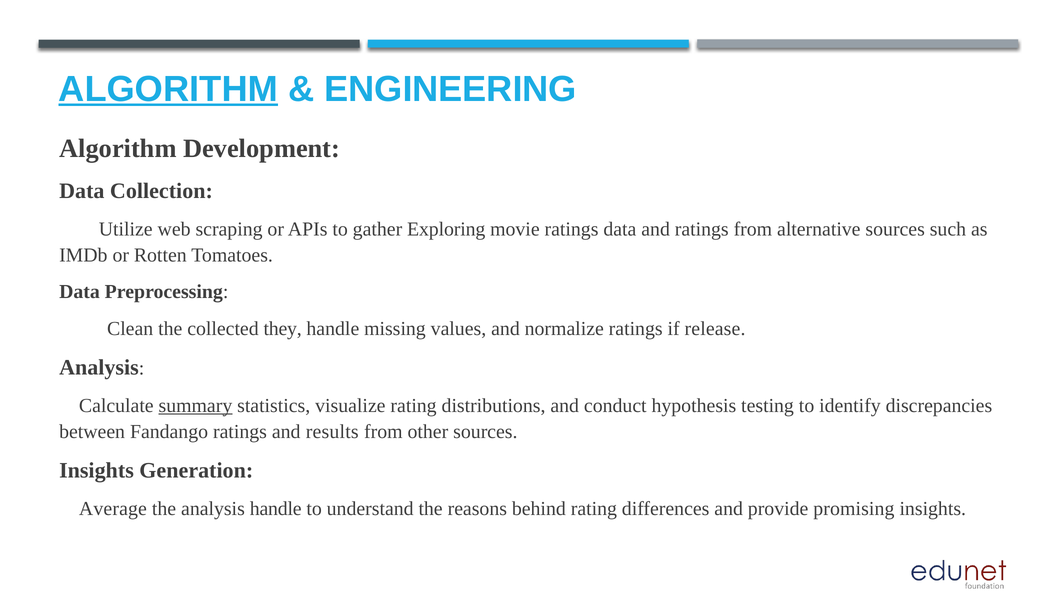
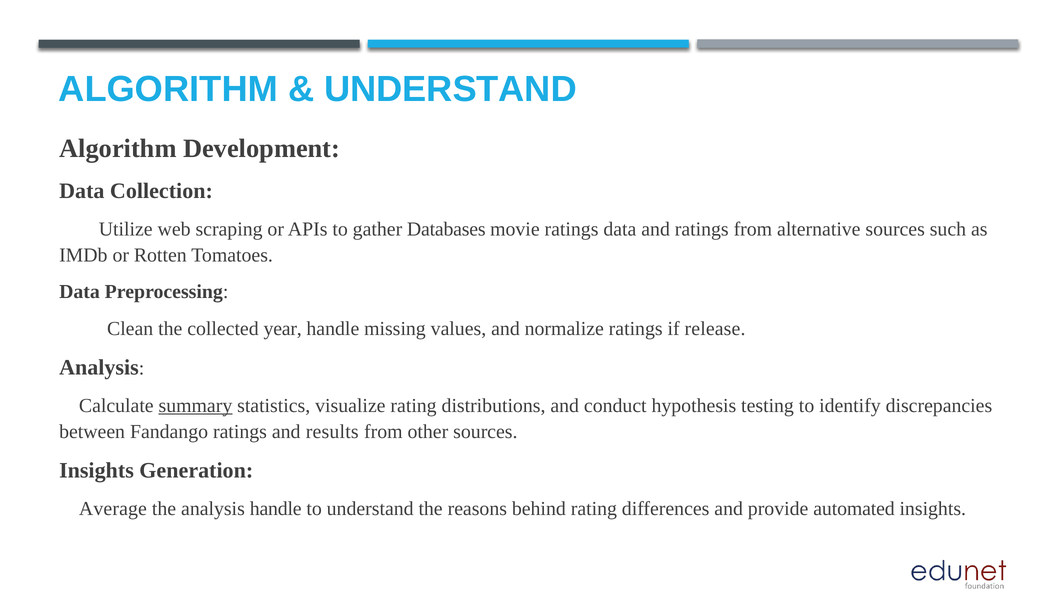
ALGORITHM underline: present -> none (168, 89)
ENGINEERING: ENGINEERING -> UNDERSTAND (451, 89)
Exploring: Exploring -> Databases (446, 229)
they: they -> year (283, 328)
promising: promising -> automated (854, 508)
